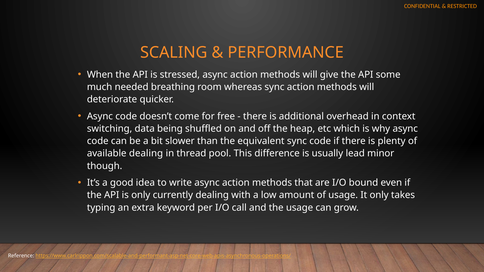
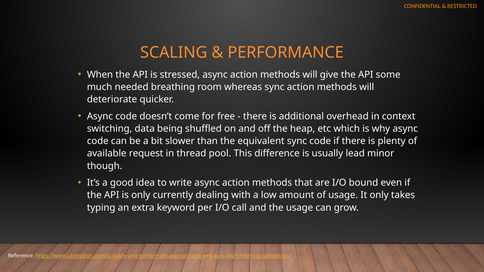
available dealing: dealing -> request (146, 154)
